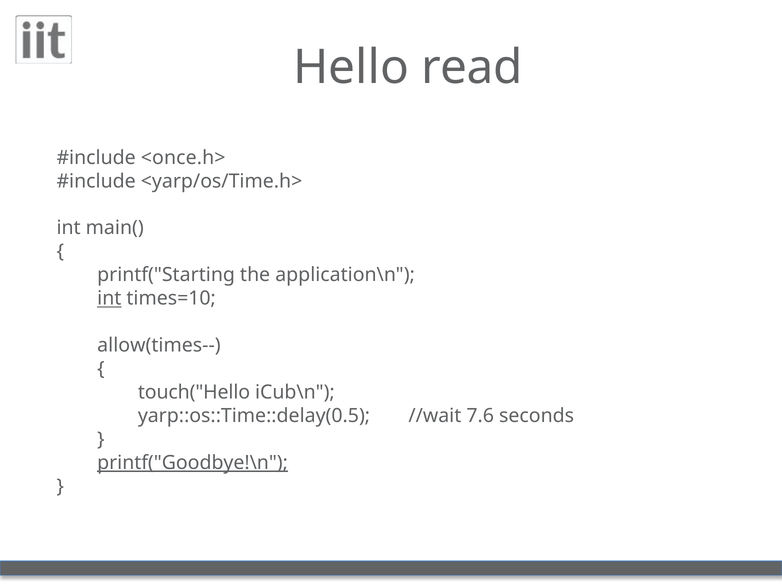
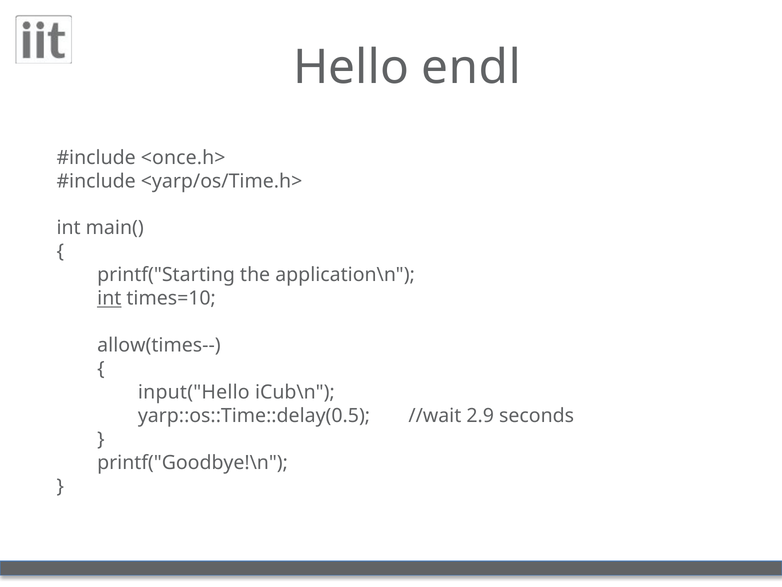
read: read -> endl (471, 67)
touch("Hello: touch("Hello -> input("Hello (194, 392)
7.6: 7.6 -> 2.9 (480, 415)
printf("Goodbye!\n underline: present -> none (193, 462)
